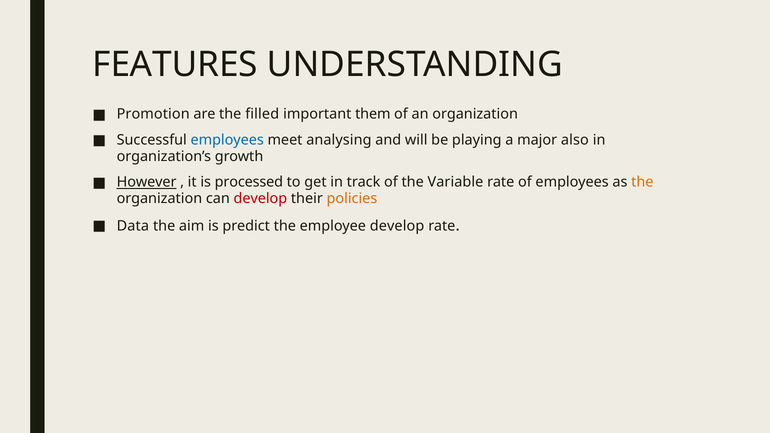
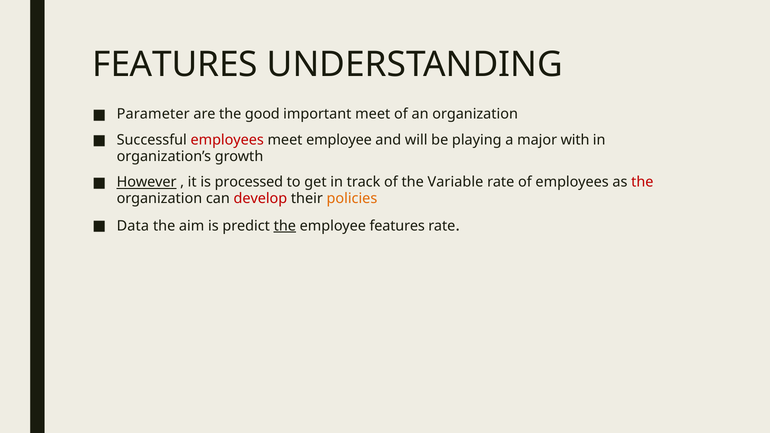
Promotion: Promotion -> Parameter (153, 114)
filled: filled -> good (262, 114)
important them: them -> meet (373, 114)
employees colour: blue -> red (227, 140)
meet analysing: analysing -> employee (339, 140)
also: also -> with (575, 140)
the colour: orange -> red (642, 182)
the underline: none -> present (285, 226)
employee develop: develop -> features (397, 226)
